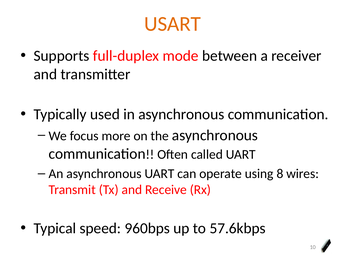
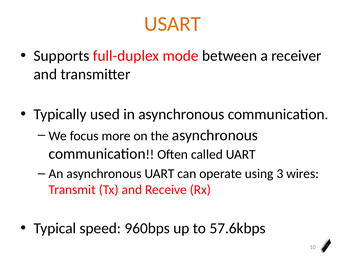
8: 8 -> 3 (280, 173)
